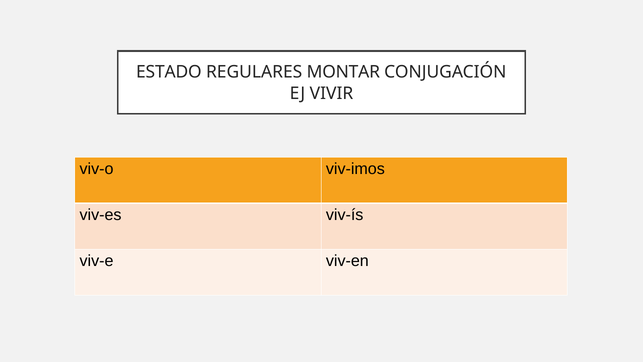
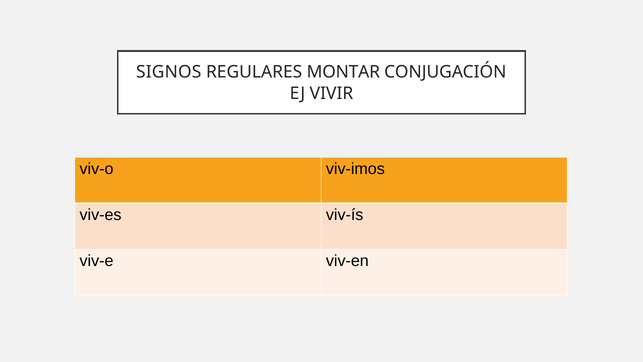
ESTADO: ESTADO -> SIGNOS (169, 72)
